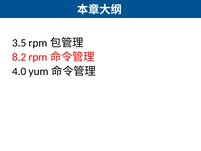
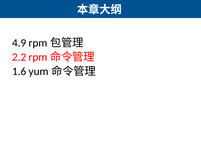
3.5: 3.5 -> 4.9 (19, 43)
8.2: 8.2 -> 2.2 (19, 57)
4.0: 4.0 -> 1.6 (19, 71)
